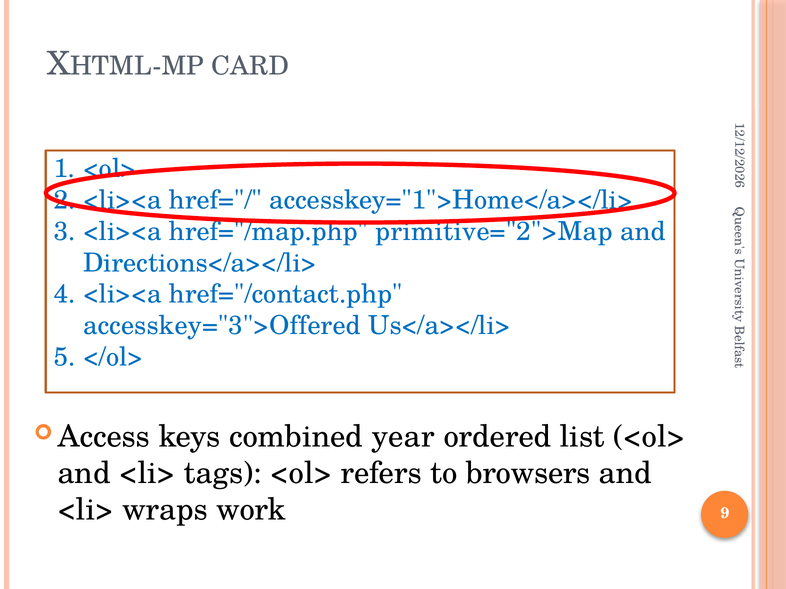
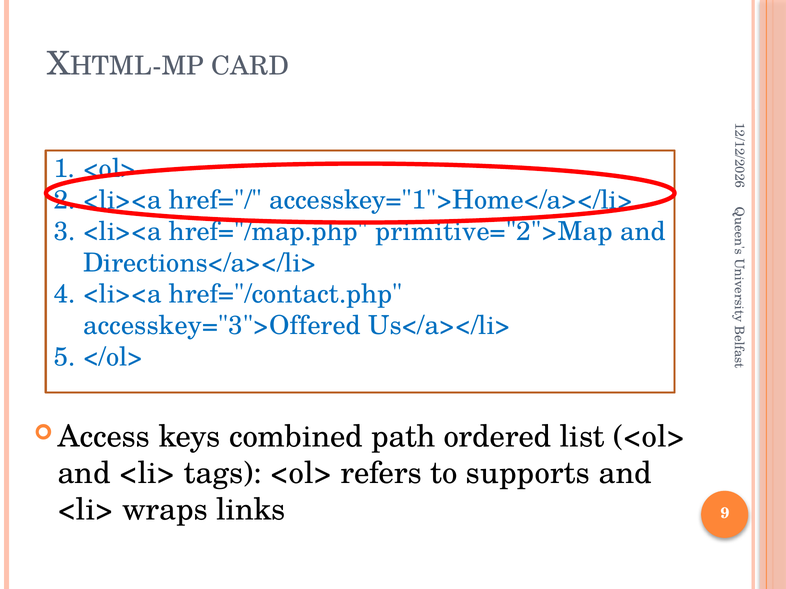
year: year -> path (404, 437)
browsers: browsers -> supports (528, 474)
work: work -> links (251, 510)
